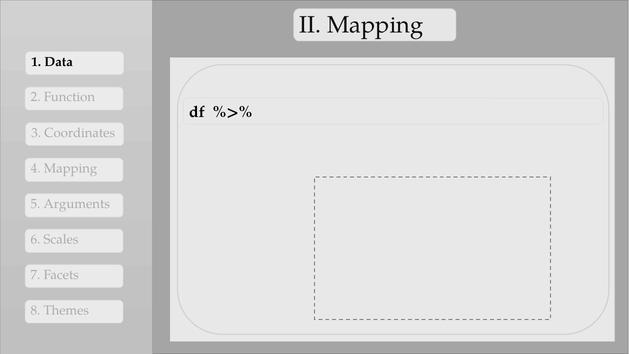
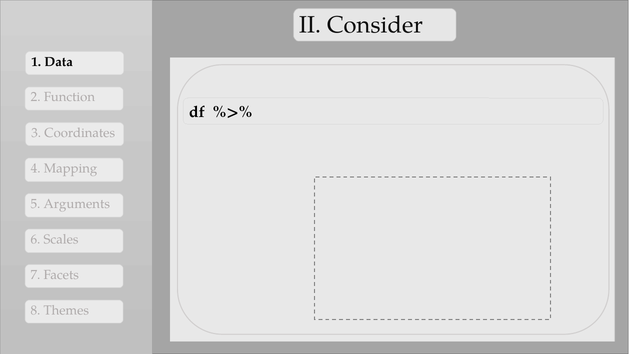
II Mapping: Mapping -> Consider (375, 25)
